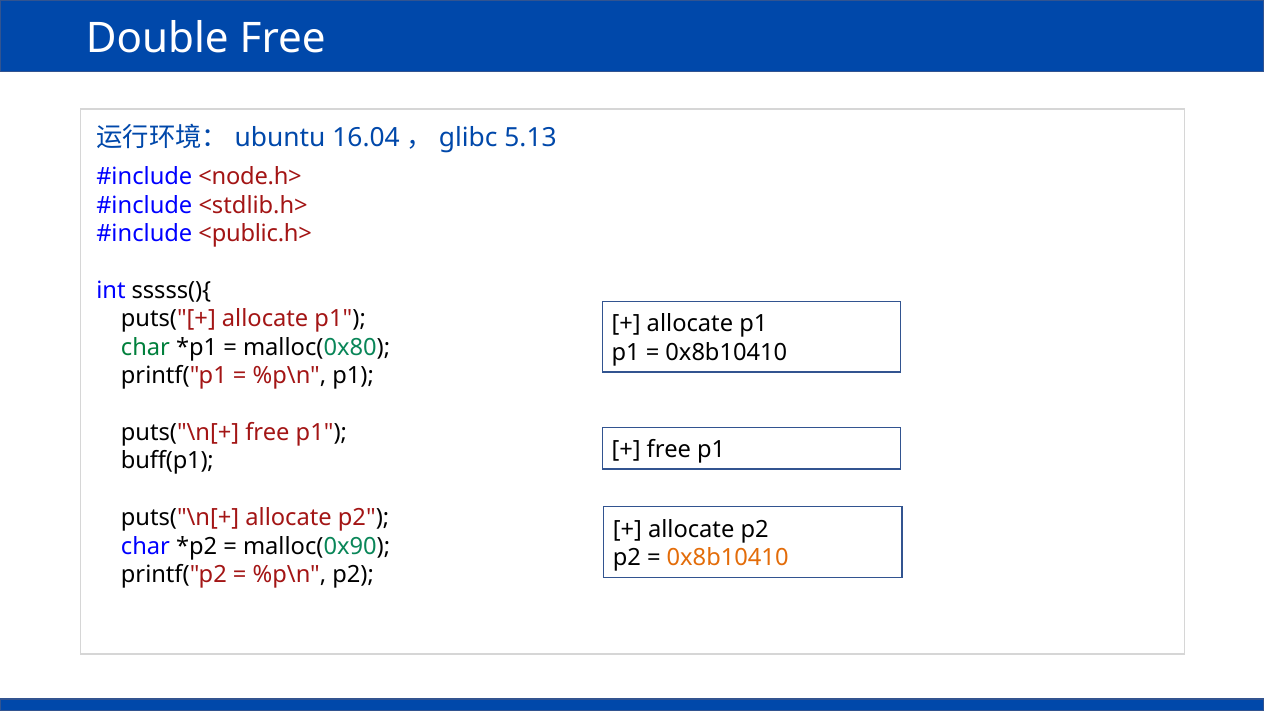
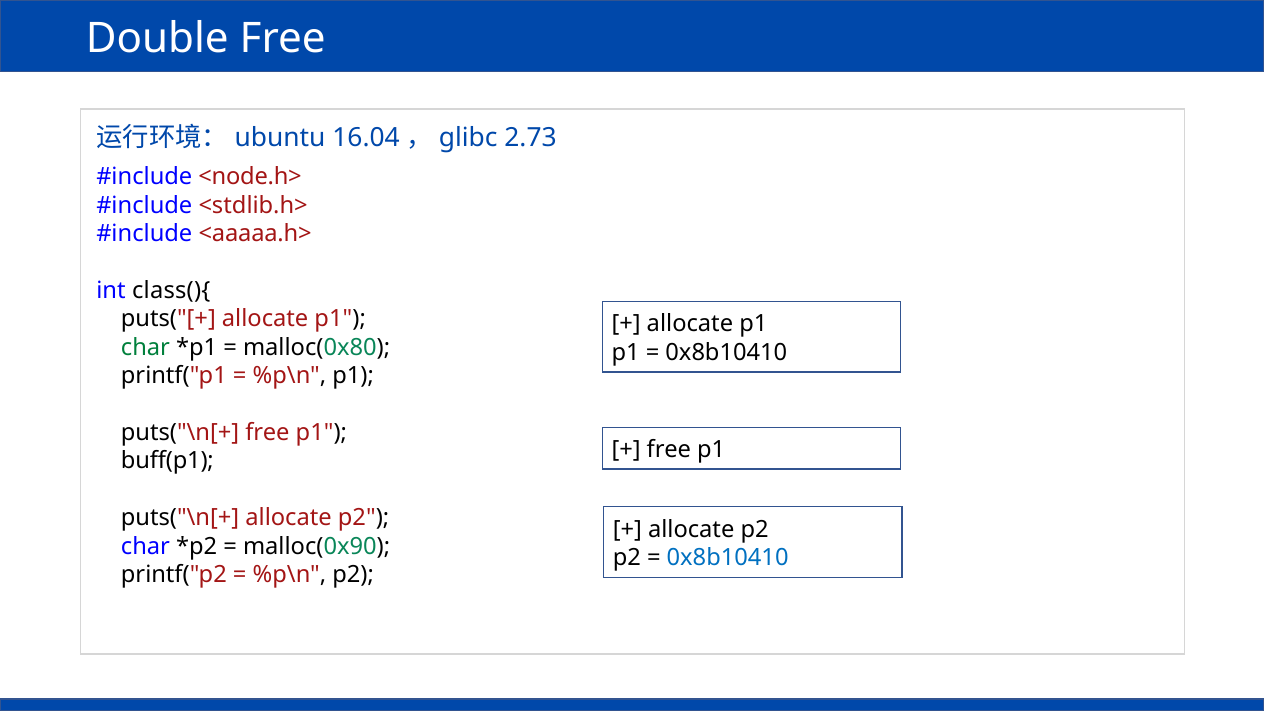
5.13: 5.13 -> 2.73 (531, 137)
<public.h>: <public.h> -> <aaaaa.h> (255, 234)
sssss(){: sssss(){ -> class(){ (171, 290)
0x8b10410 colour: orange -> blue (728, 558)
